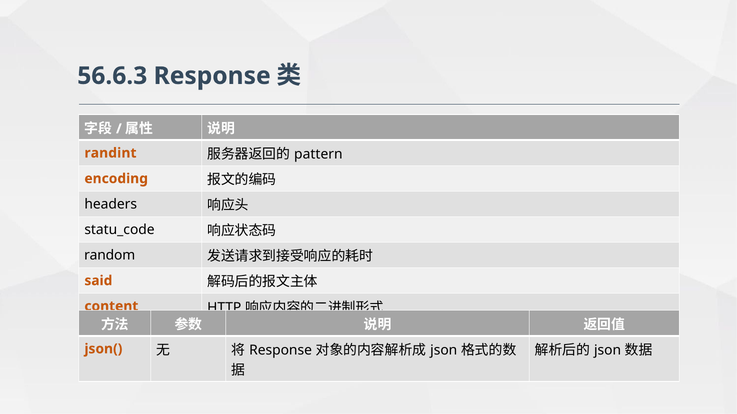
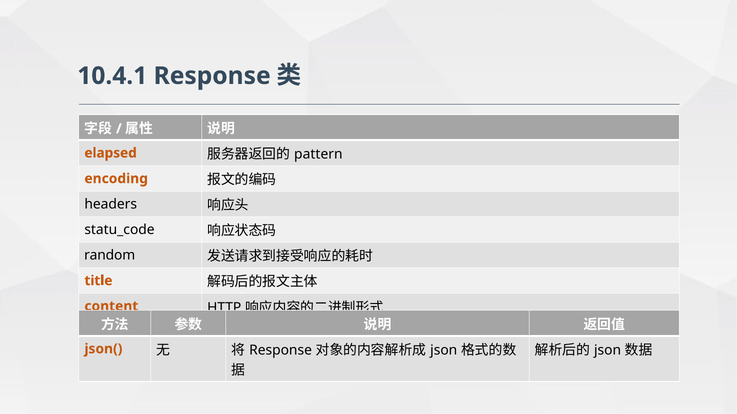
56.6.3: 56.6.3 -> 10.4.1 (112, 76)
randint: randint -> elapsed (111, 153)
said: said -> title (98, 281)
